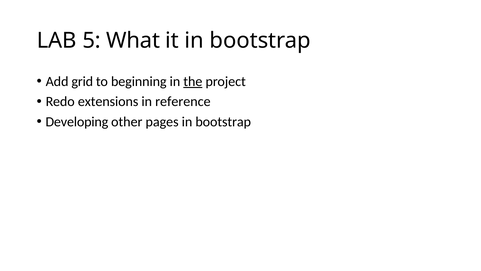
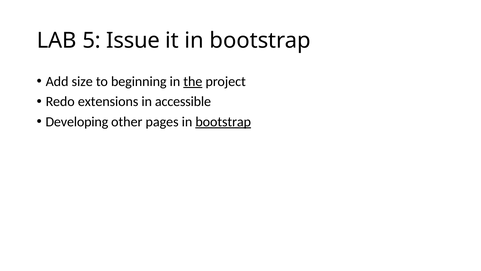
What: What -> Issue (133, 40)
grid: grid -> size (82, 81)
reference: reference -> accessible (183, 101)
bootstrap underline: none -> present (223, 122)
